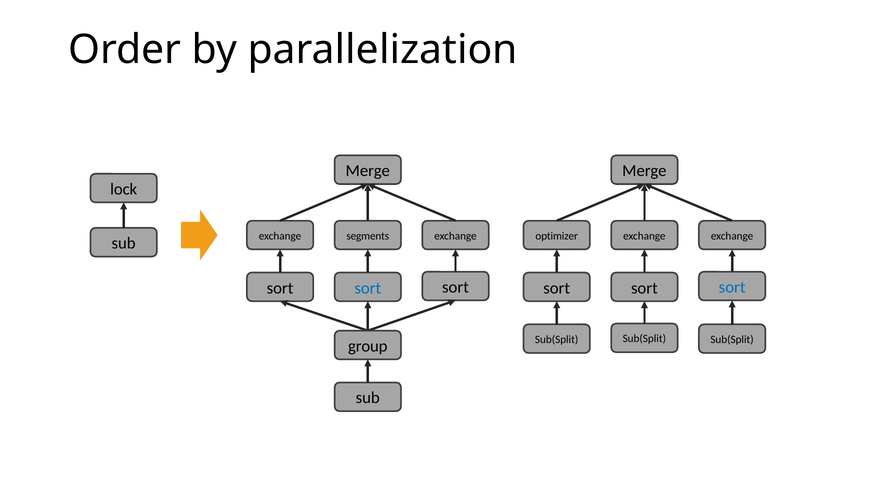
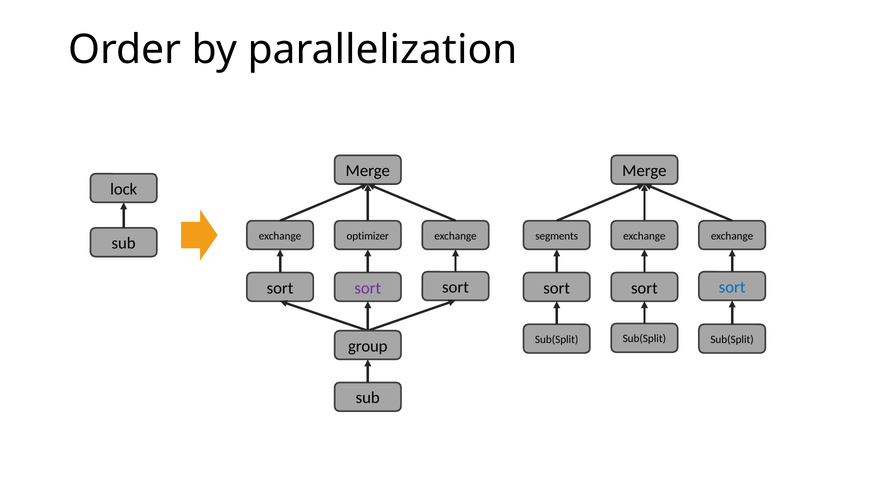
segments: segments -> optimizer (368, 236)
optimizer: optimizer -> segments (557, 236)
sort colour: blue -> purple (368, 288)
